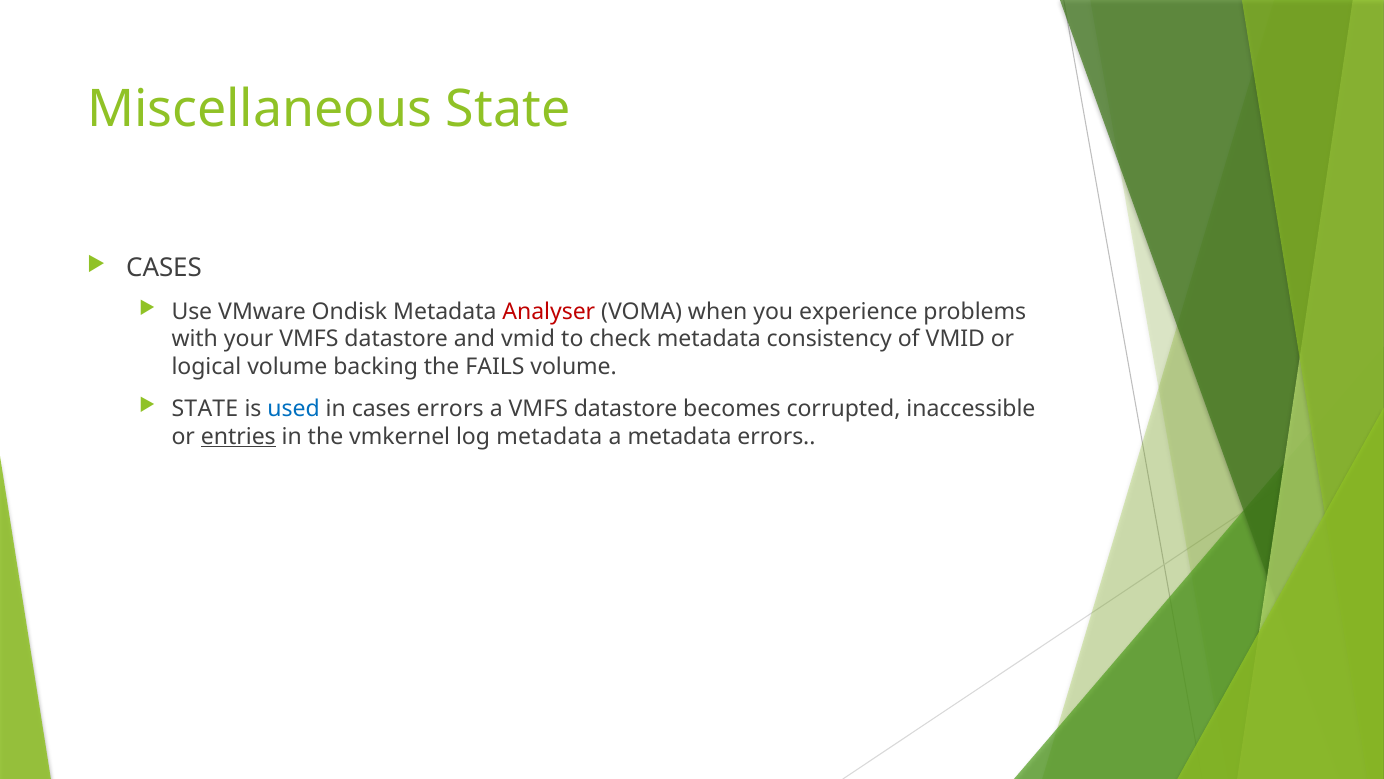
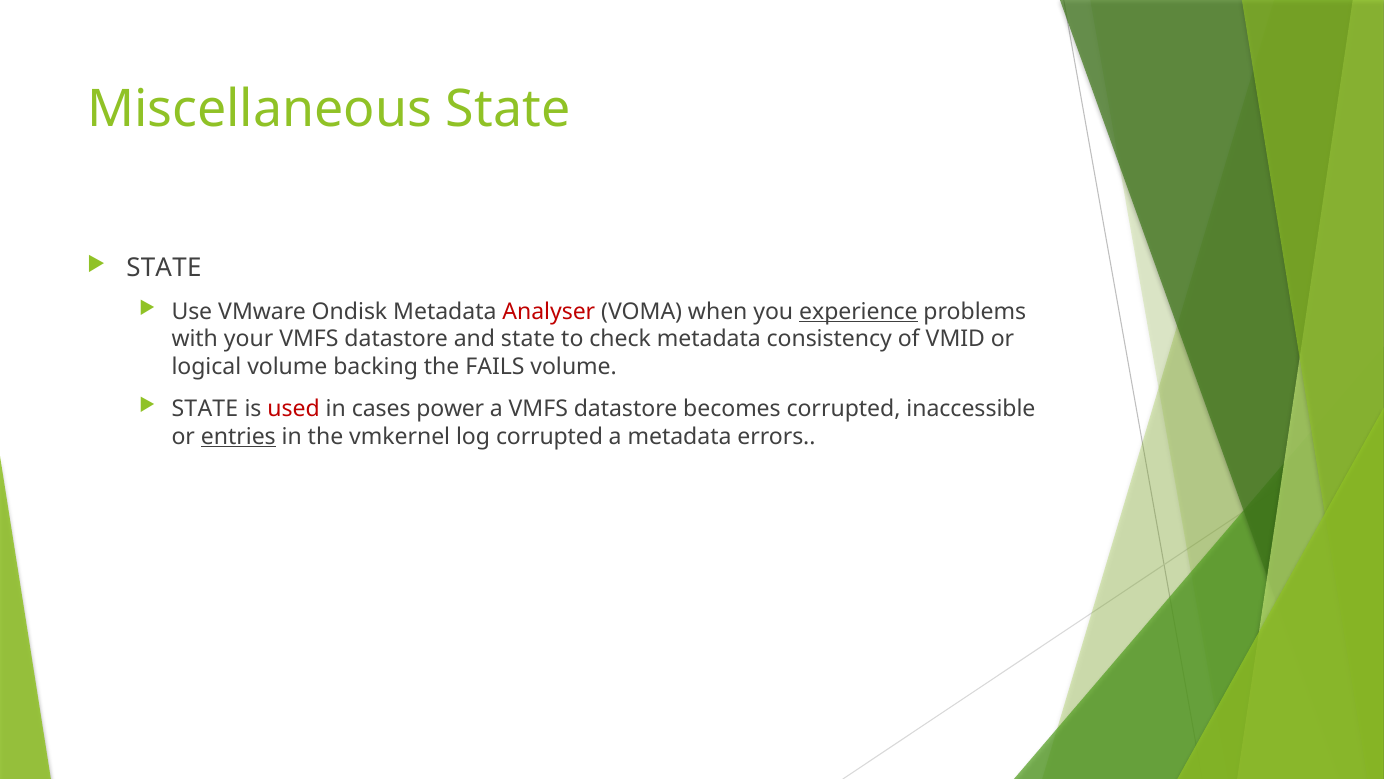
CASES: CASES -> STATE (164, 268)
experience underline: none -> present (858, 311)
and vmid: vmid -> state (528, 339)
used colour: blue -> red (294, 409)
cases errors: errors -> power (450, 409)
log metadata: metadata -> corrupted (549, 437)
